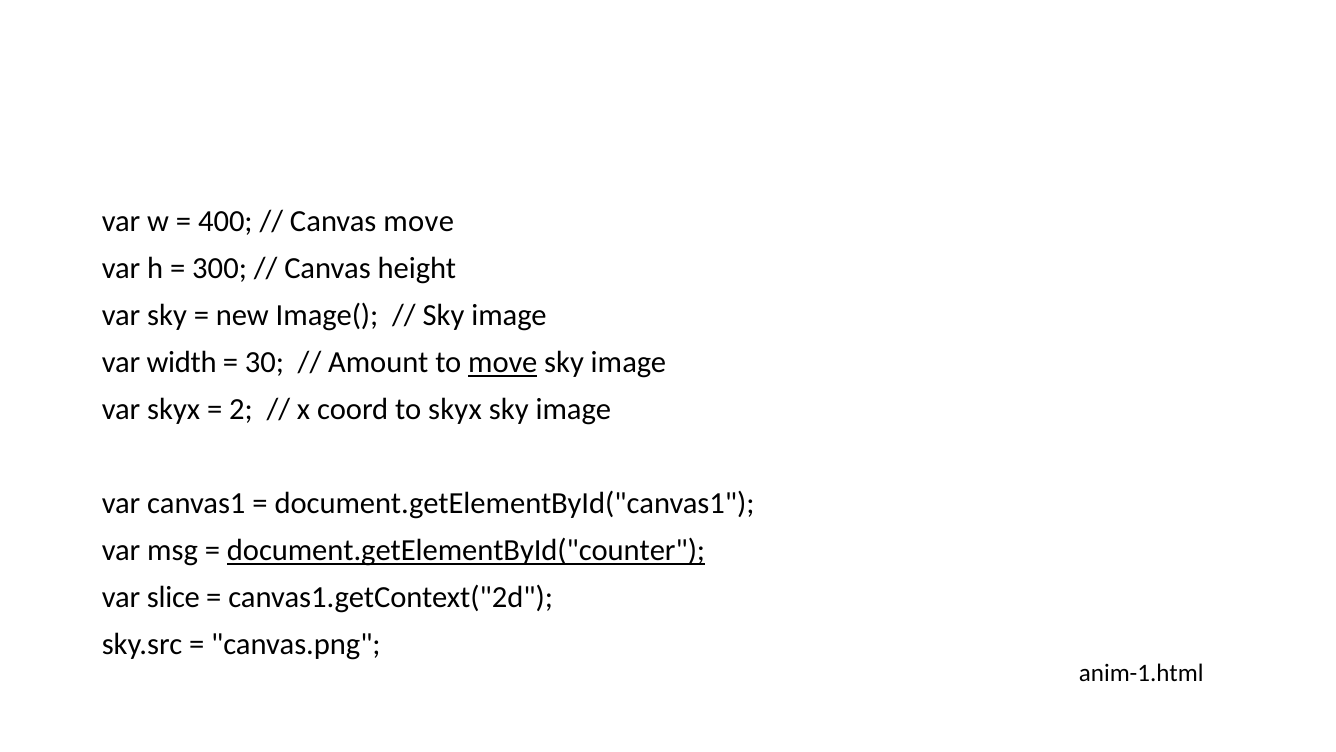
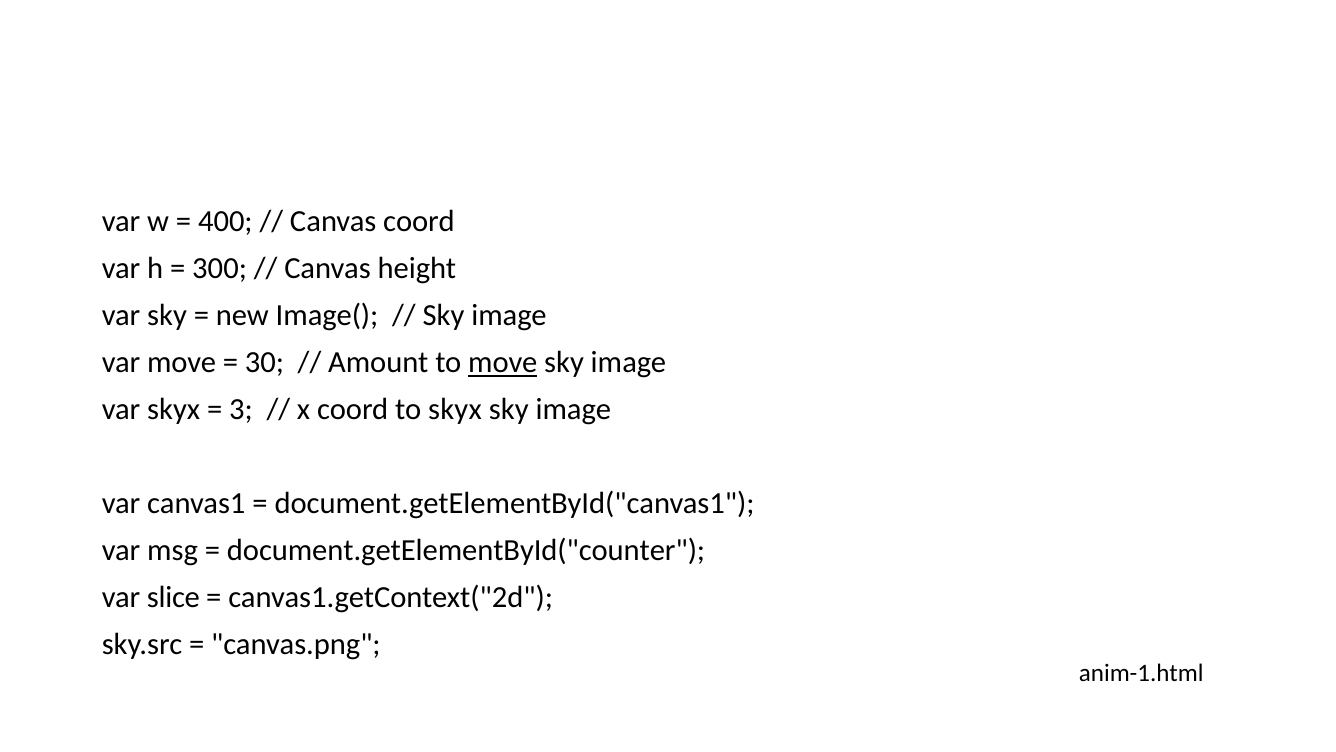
Canvas move: move -> coord (419, 221)
var width: width -> move (182, 362)
2: 2 -> 3 (241, 409)
document.getElementById("counter underline: present -> none (466, 550)
